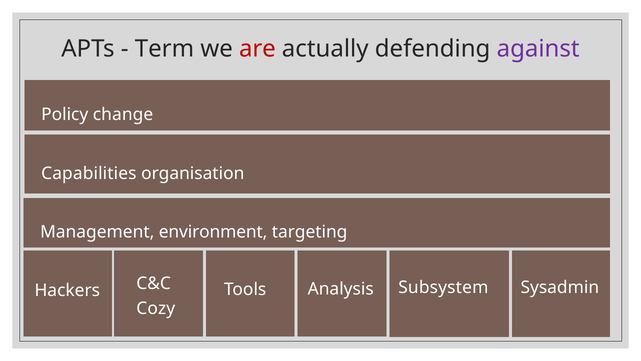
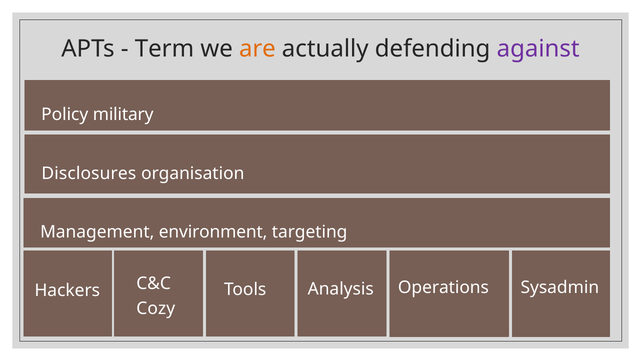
are colour: red -> orange (257, 49)
change: change -> military (123, 115)
Capabilities: Capabilities -> Disclosures (89, 173)
Subsystem: Subsystem -> Operations (443, 287)
